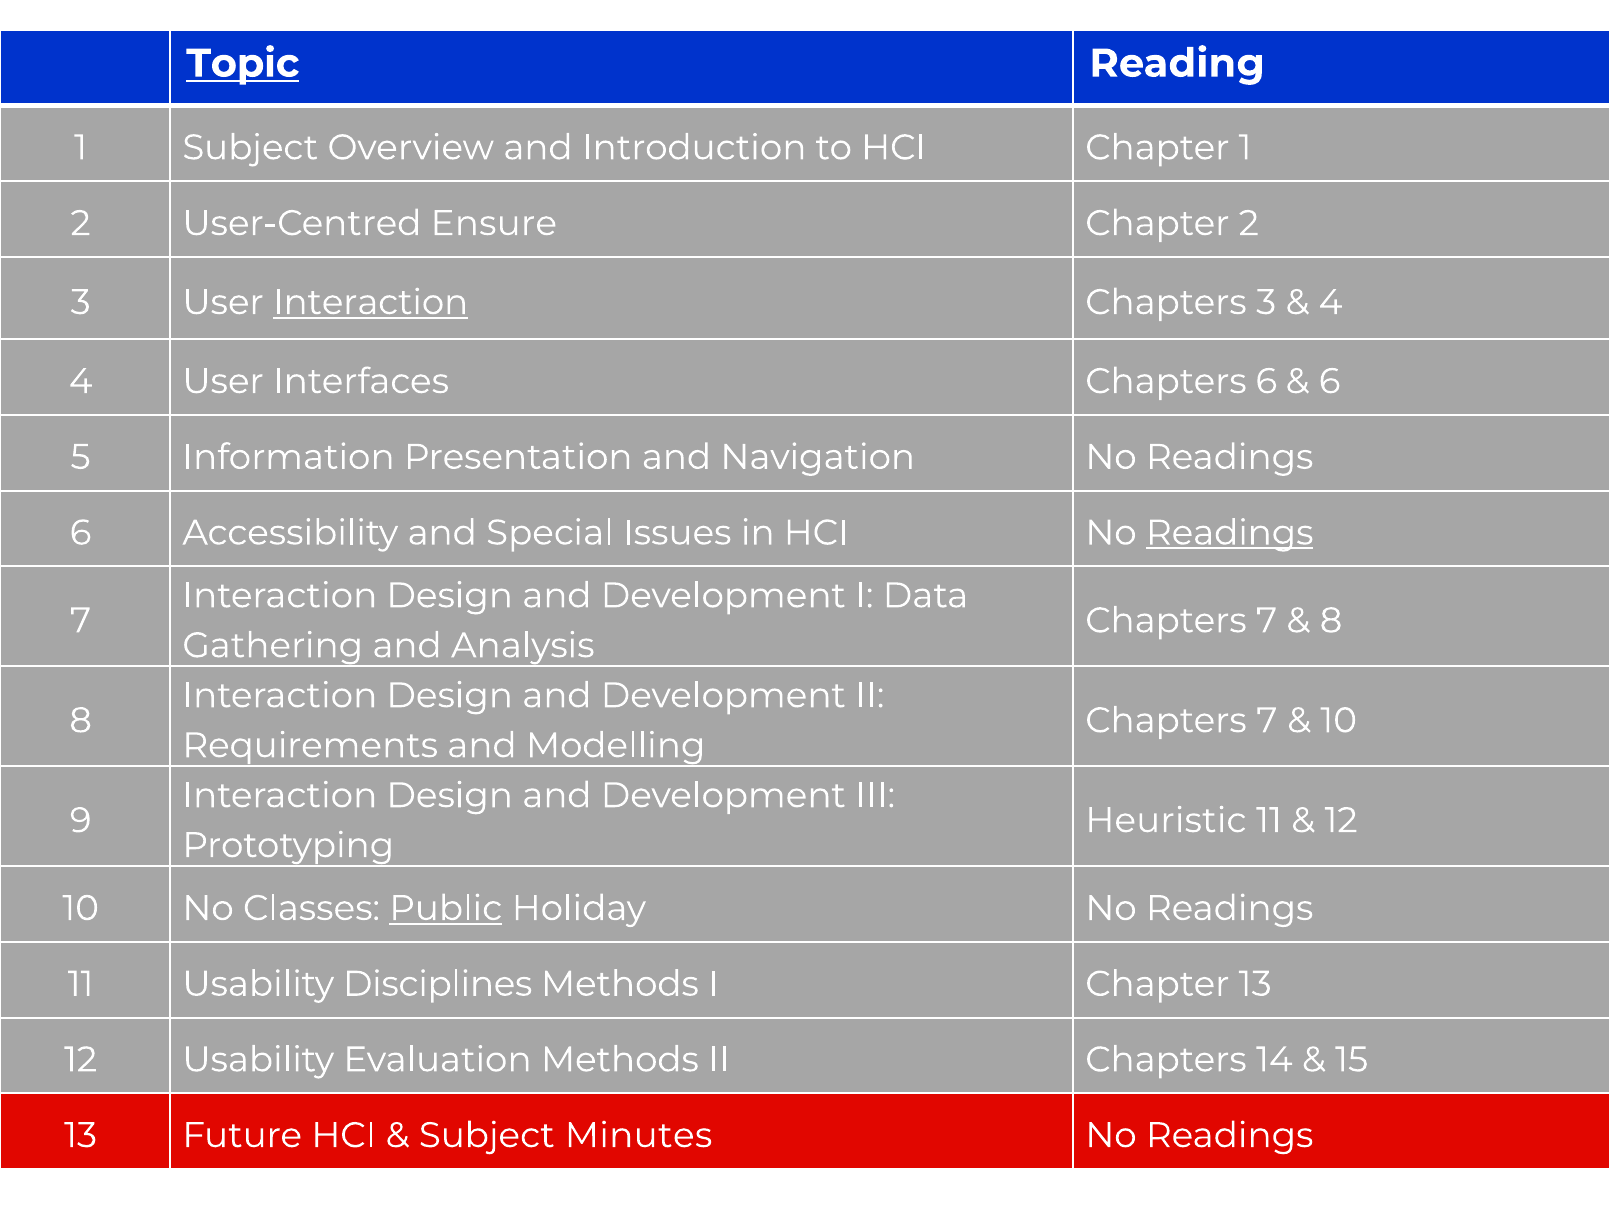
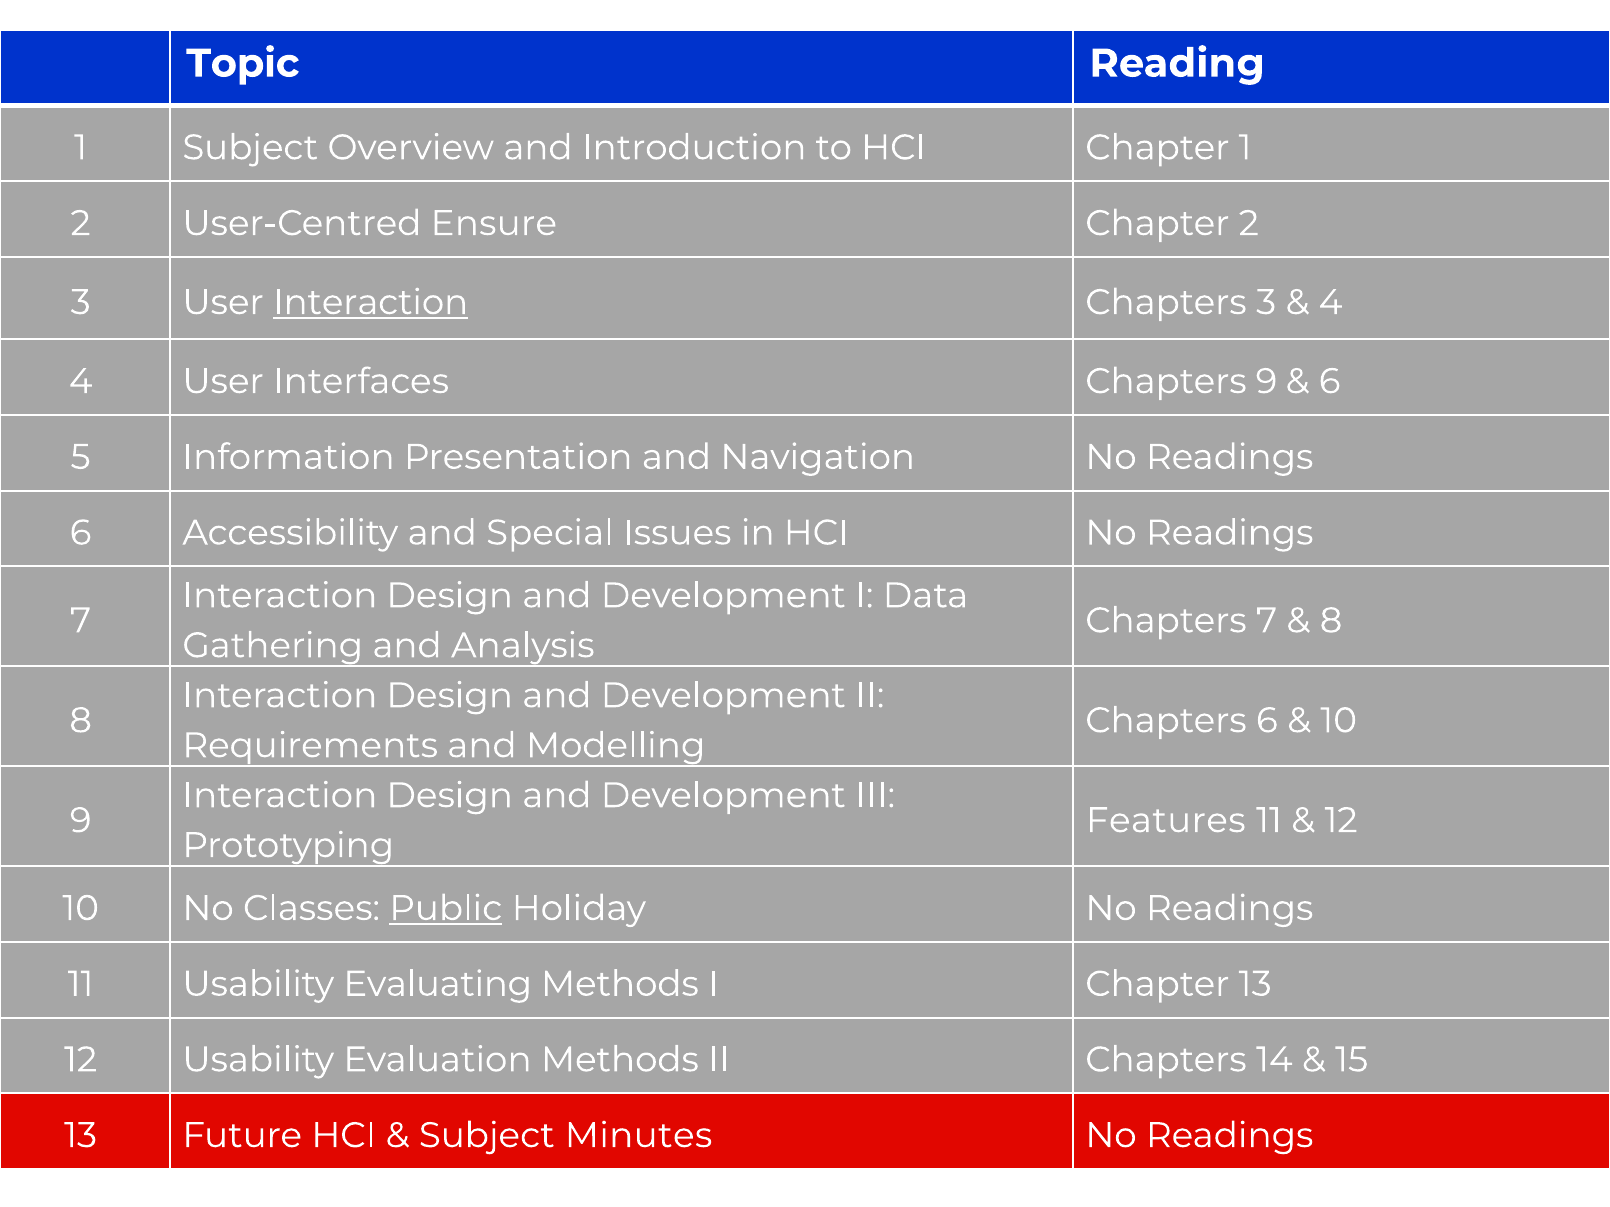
Topic underline: present -> none (243, 63)
Chapters 6: 6 -> 9 (1266, 382)
Readings underline: present -> none (1230, 533)
7: 7 -> 6 (1267, 721)
Heuristic: Heuristic -> Features (1166, 821)
Disciplines: Disciplines -> Evaluating (438, 984)
